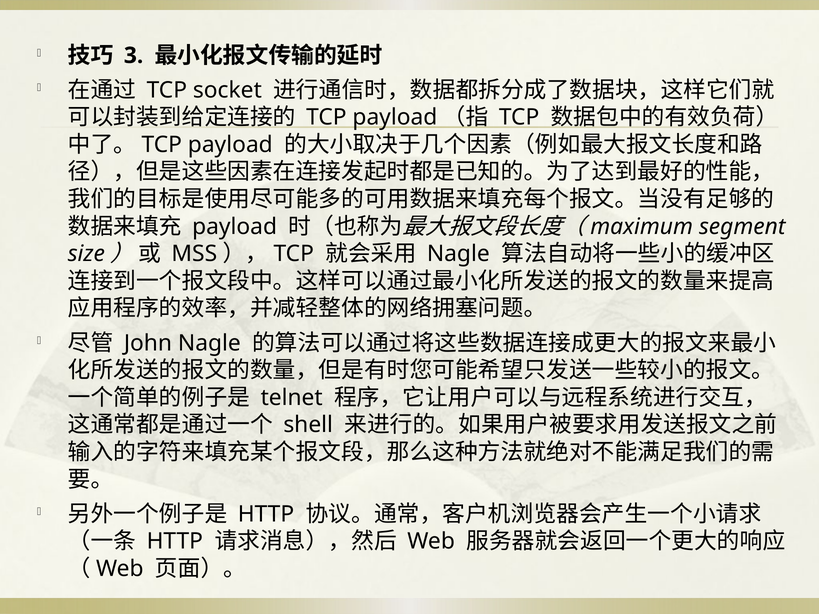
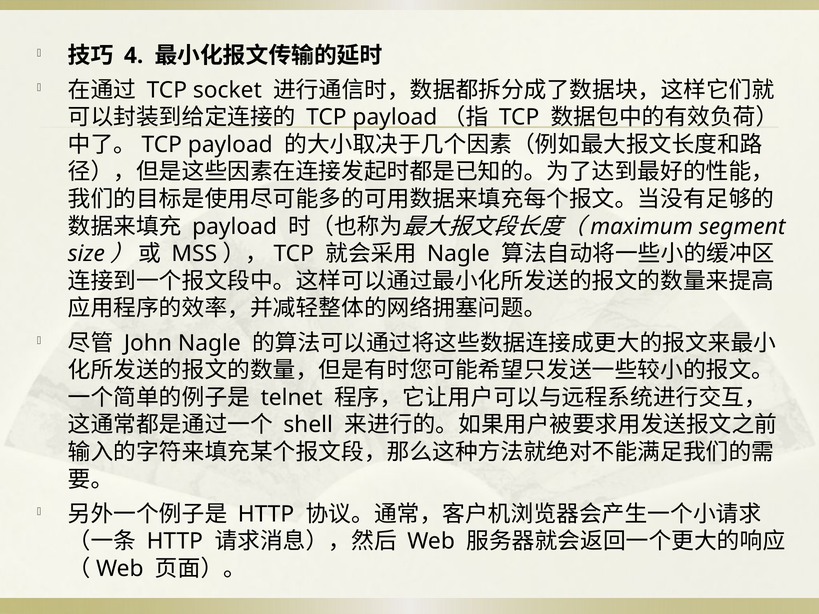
3: 3 -> 4 (134, 56)
